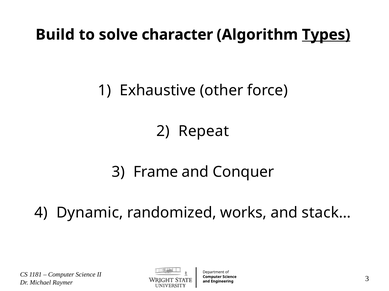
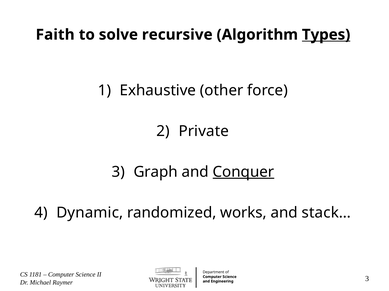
Build: Build -> Faith (55, 35)
character: character -> recursive (177, 35)
Repeat: Repeat -> Private (204, 131)
Frame: Frame -> Graph (156, 172)
Conquer underline: none -> present (243, 172)
